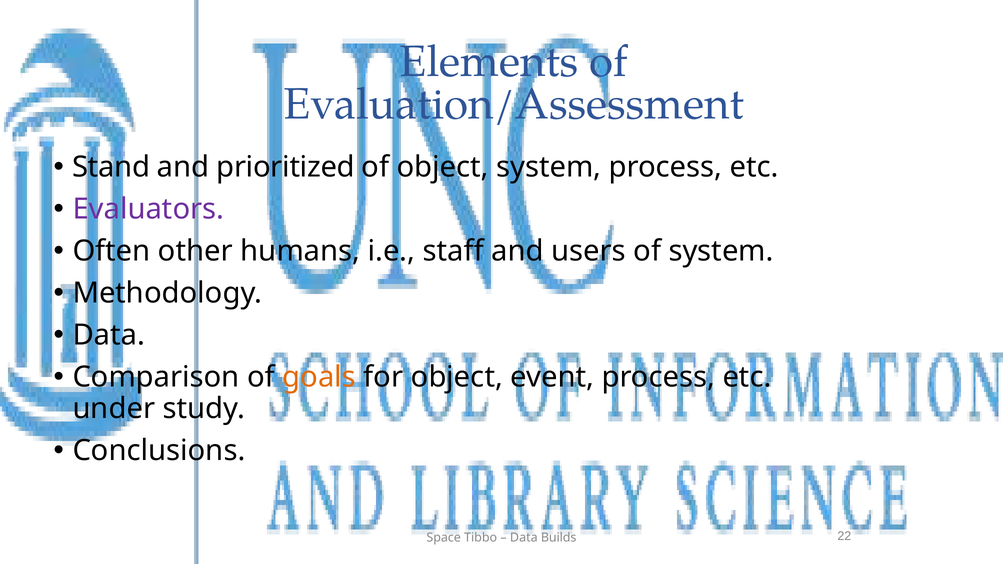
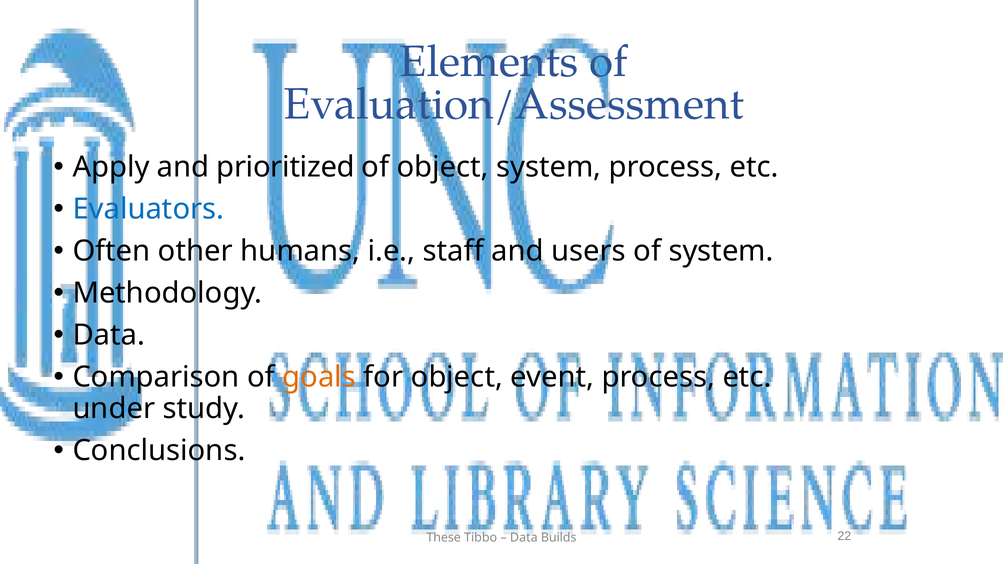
Stand: Stand -> Apply (111, 167)
Evaluators colour: purple -> blue (148, 209)
Space: Space -> These (444, 538)
